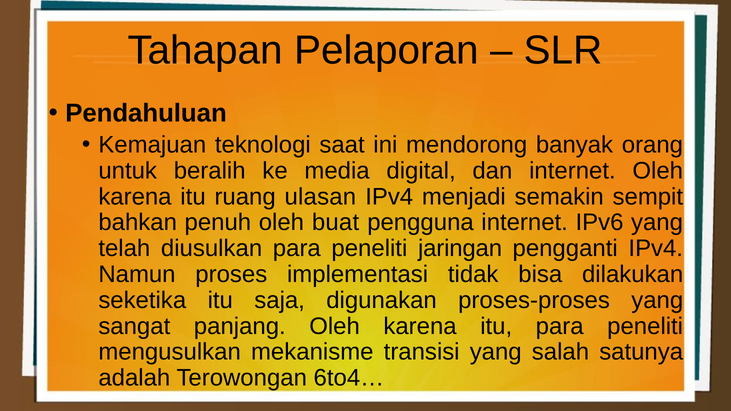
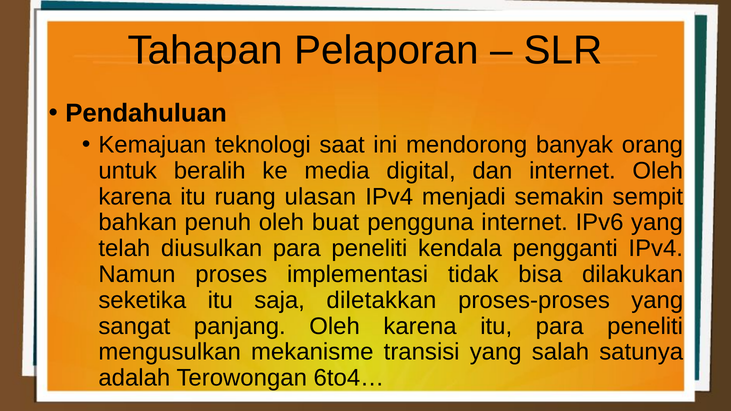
jaringan: jaringan -> kendala (460, 249)
digunakan: digunakan -> diletakkan (381, 300)
